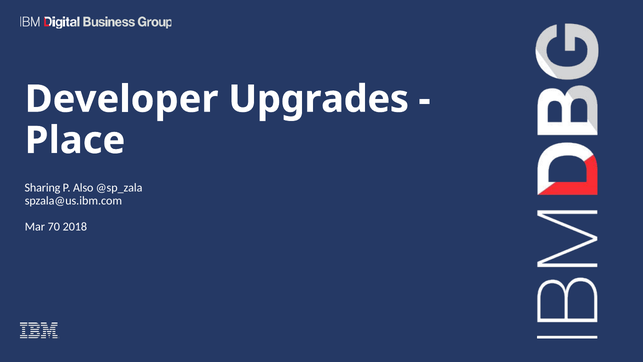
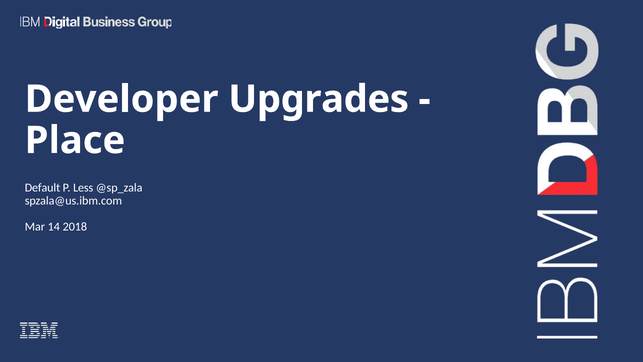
Sharing: Sharing -> Default (42, 187)
Also: Also -> Less (83, 187)
70: 70 -> 14 (54, 227)
